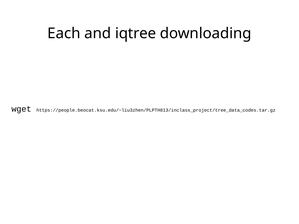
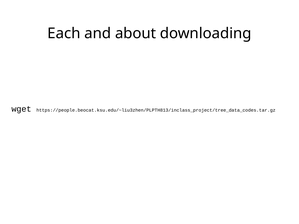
iqtree: iqtree -> about (136, 34)
